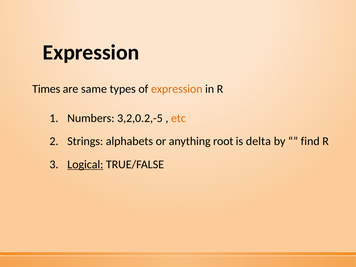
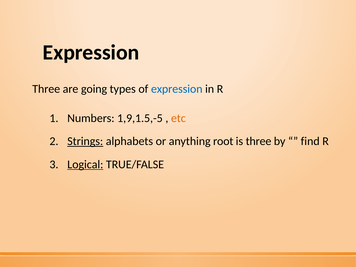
Times: Times -> Three (46, 89)
same: same -> going (94, 89)
expression colour: orange -> blue (177, 89)
3,2,0.2,-5: 3,2,0.2,-5 -> 1,9,1.5,-5 (140, 118)
Strings underline: none -> present (85, 141)
is delta: delta -> three (259, 141)
